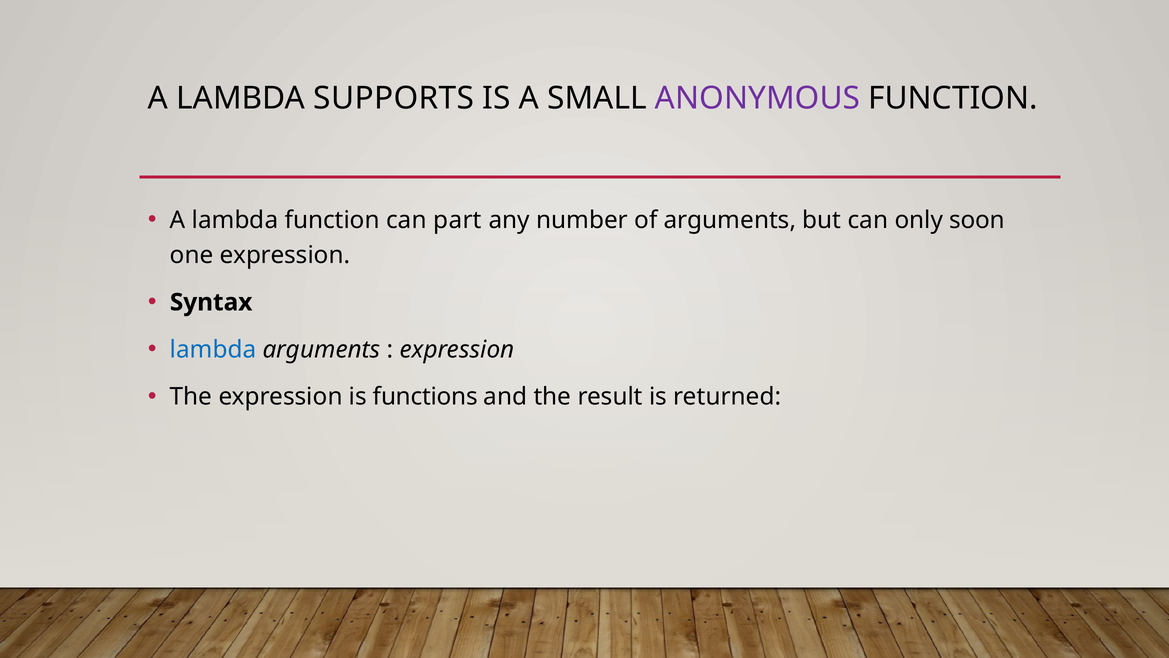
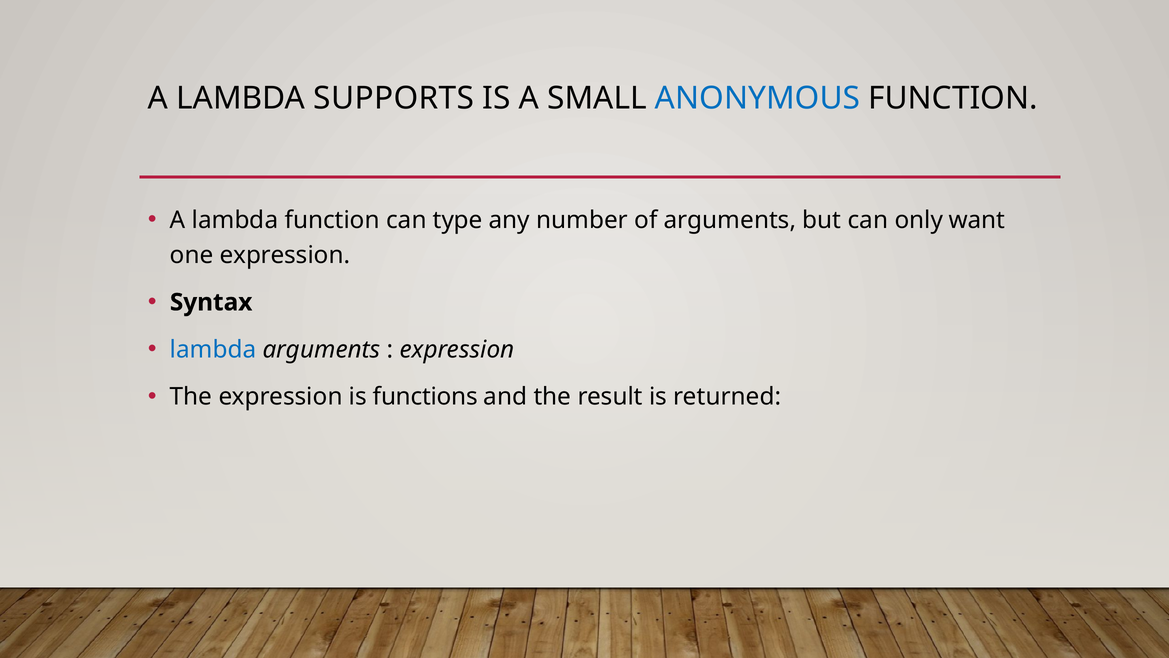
ANONYMOUS colour: purple -> blue (758, 98)
part: part -> type (458, 220)
soon: soon -> want (977, 220)
